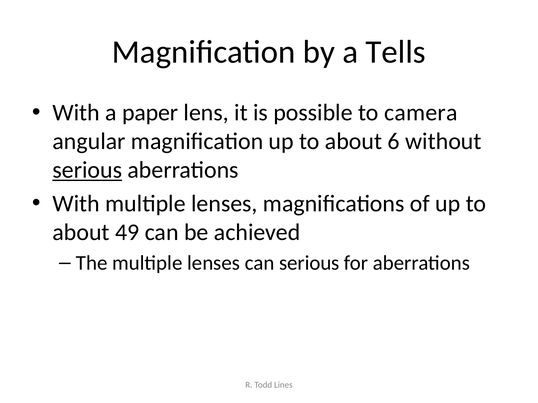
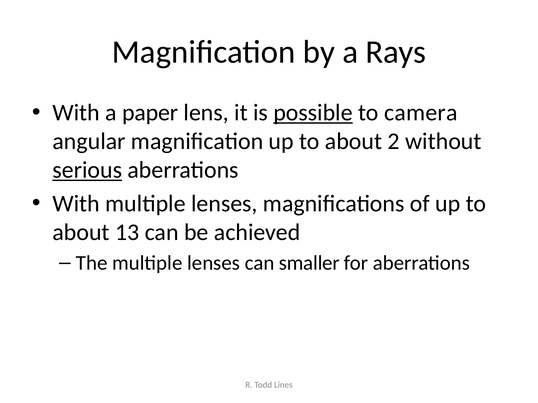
Tells: Tells -> Rays (396, 52)
possible underline: none -> present (313, 113)
6: 6 -> 2 (394, 142)
49: 49 -> 13 (127, 232)
can serious: serious -> smaller (309, 263)
